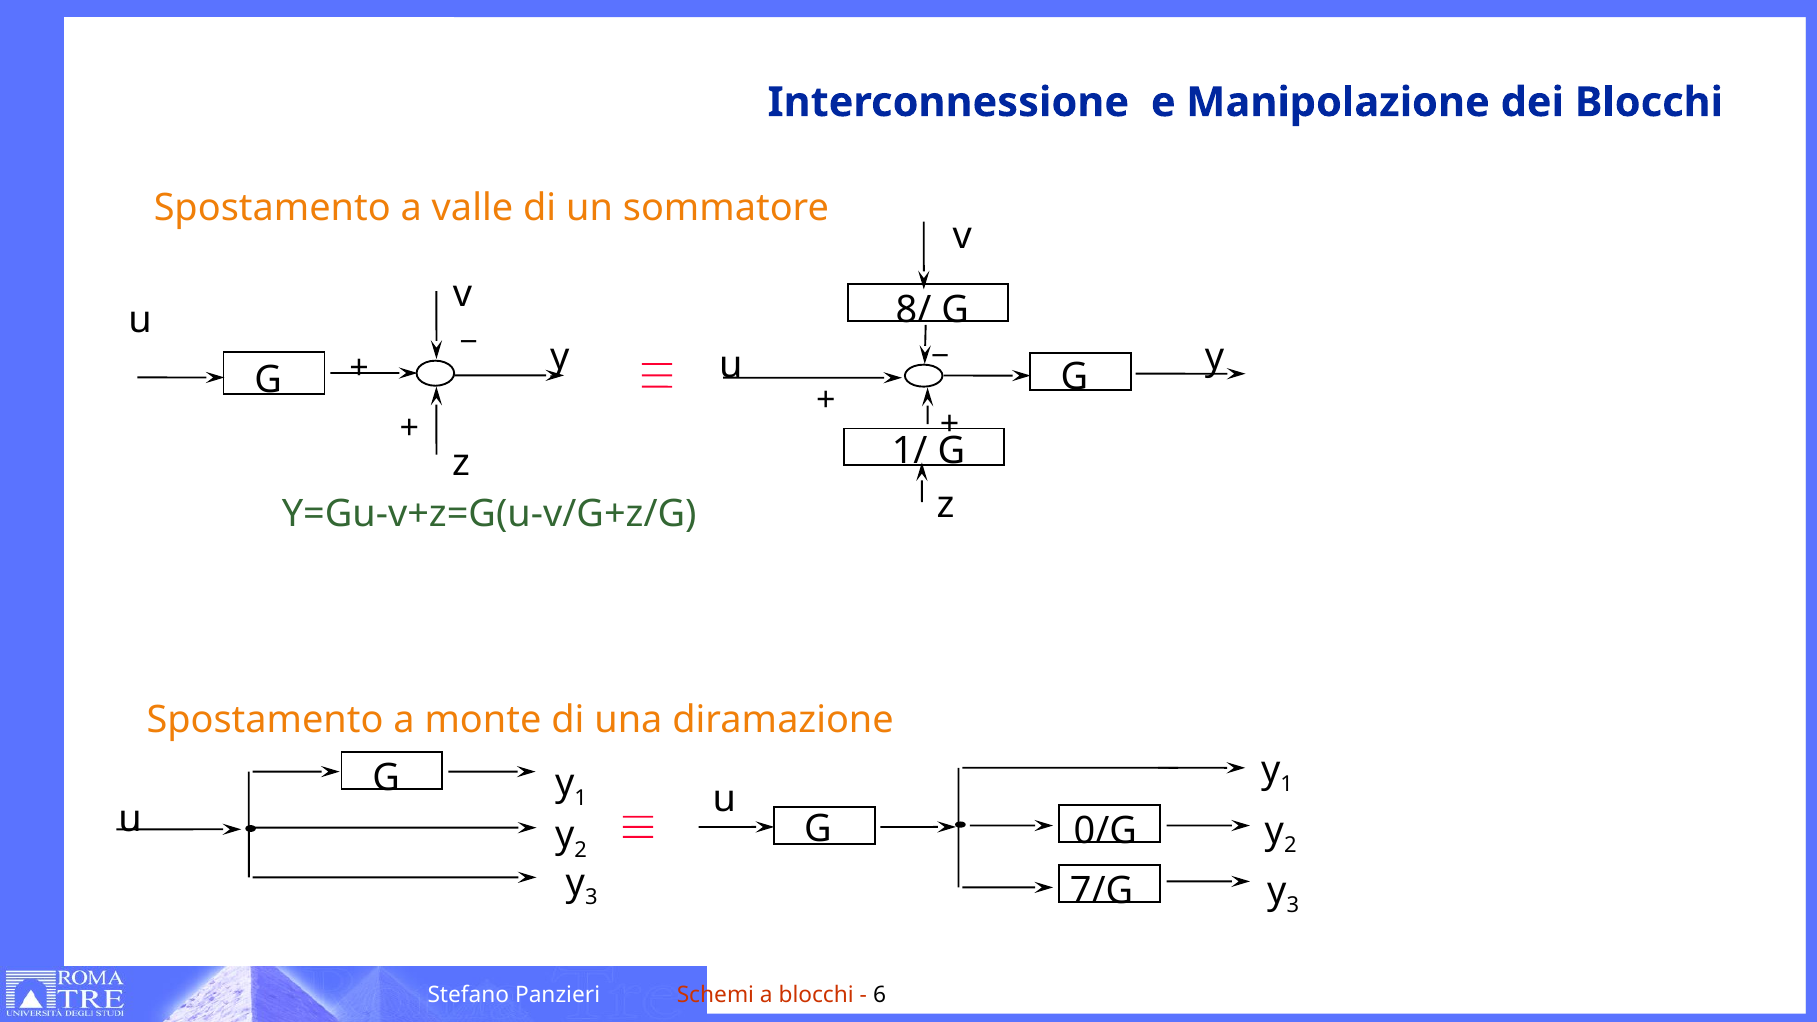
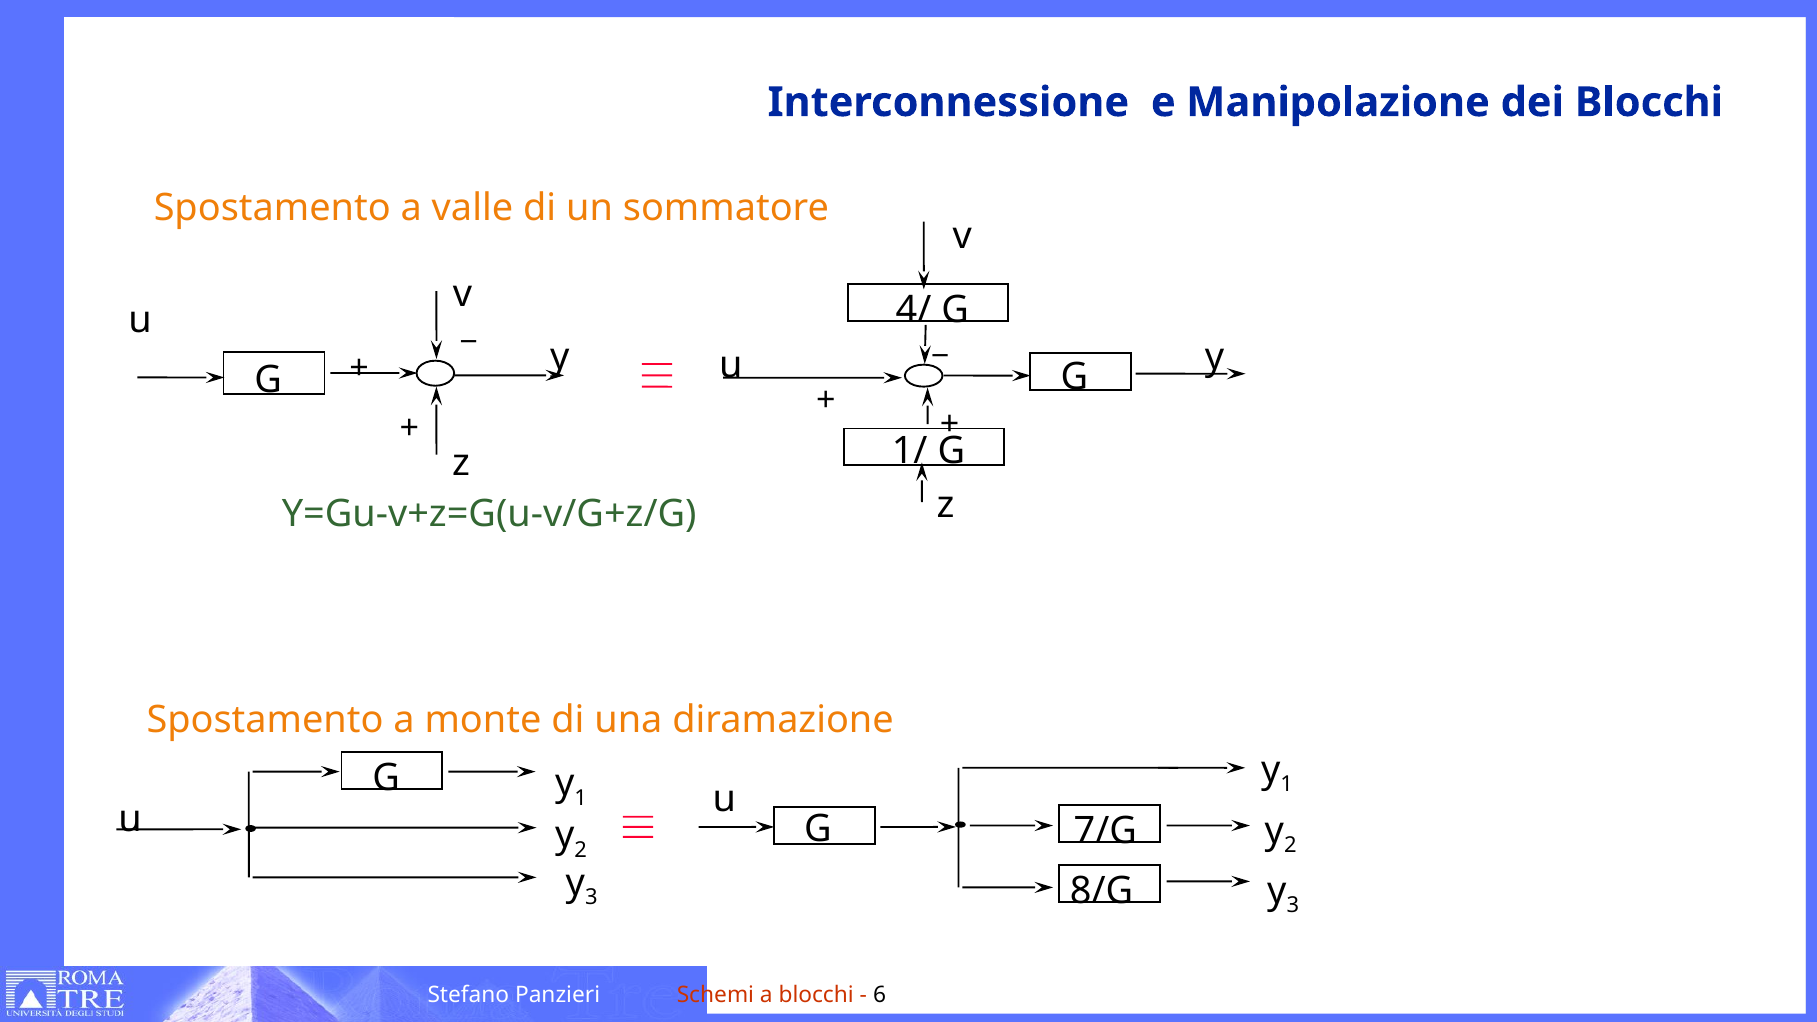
8/: 8/ -> 4/ (914, 310)
0/G: 0/G -> 7/G (1105, 831)
7/G: 7/G -> 8/G (1102, 891)
